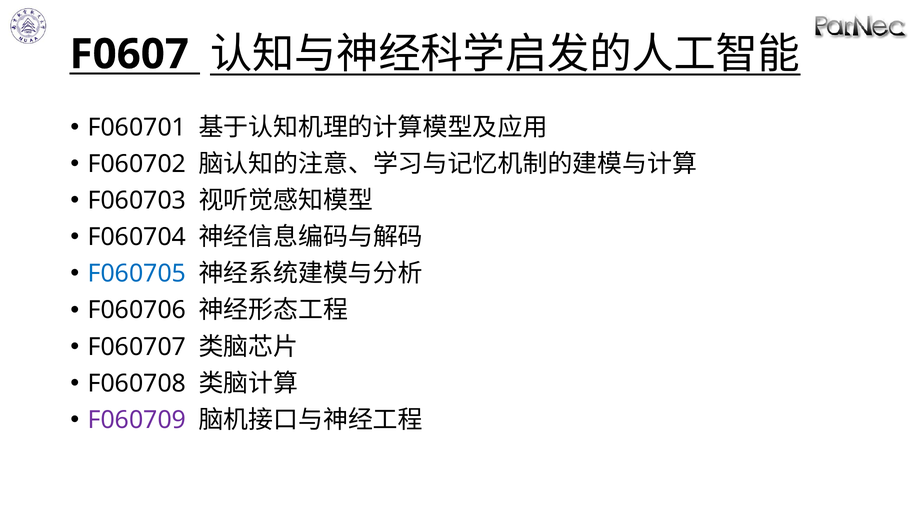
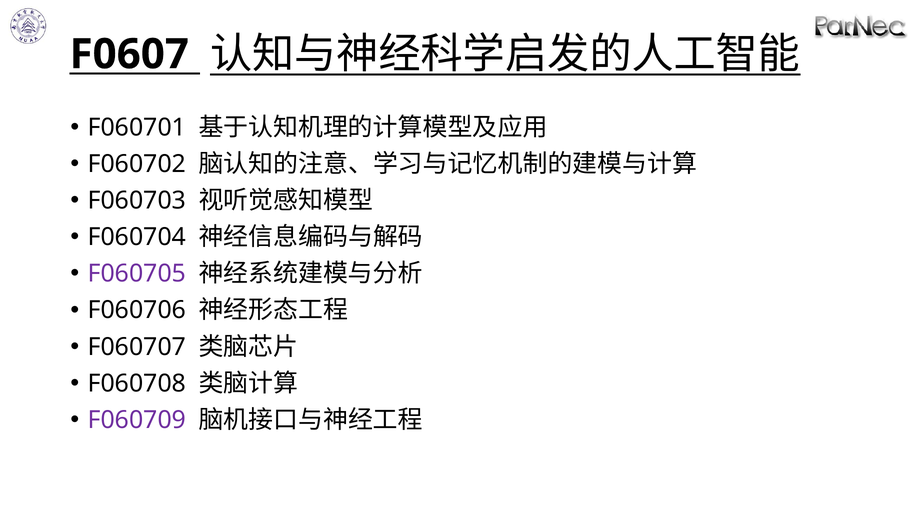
F060705 colour: blue -> purple (137, 274)
